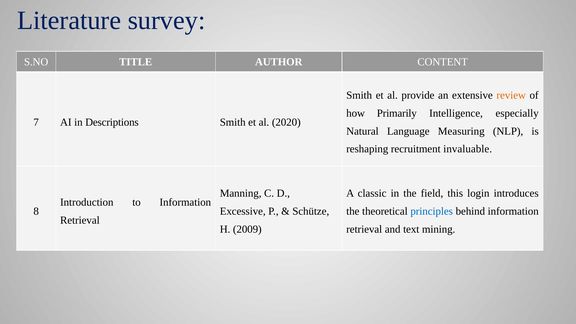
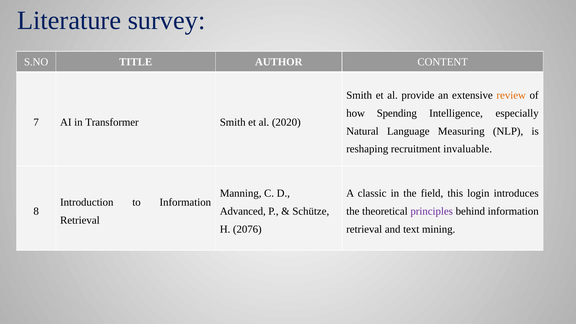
Primarily: Primarily -> Spending (397, 113)
Descriptions: Descriptions -> Transformer (112, 122)
Excessive: Excessive -> Advanced (243, 211)
principles colour: blue -> purple (432, 211)
2009: 2009 -> 2076 (247, 229)
